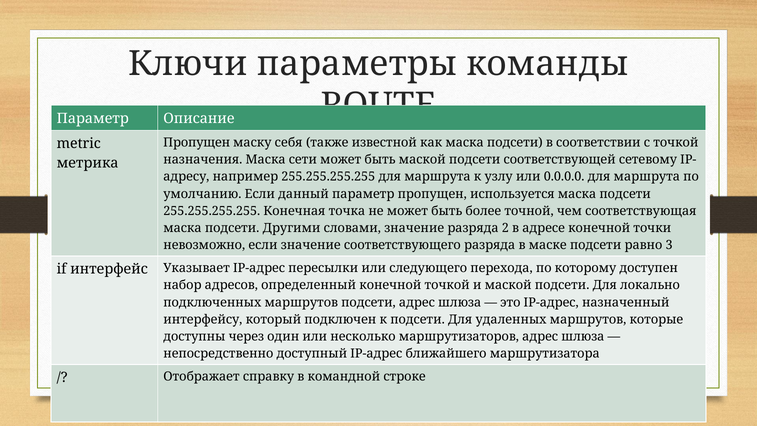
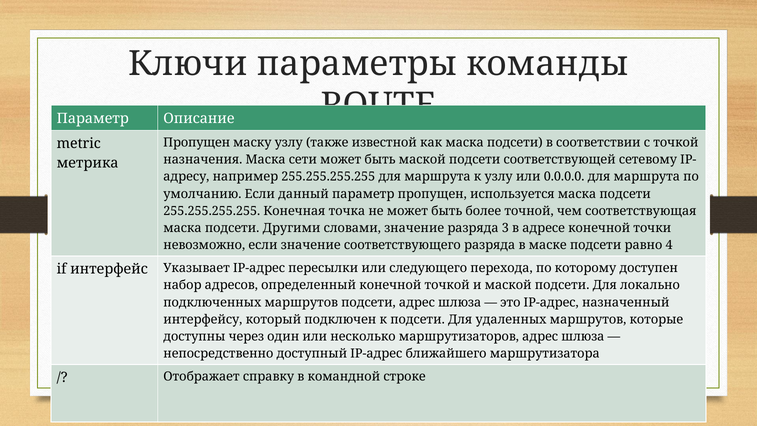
маску себя: себя -> узлу (289, 142)
2: 2 -> 3 (505, 228)
3: 3 -> 4 (669, 245)
